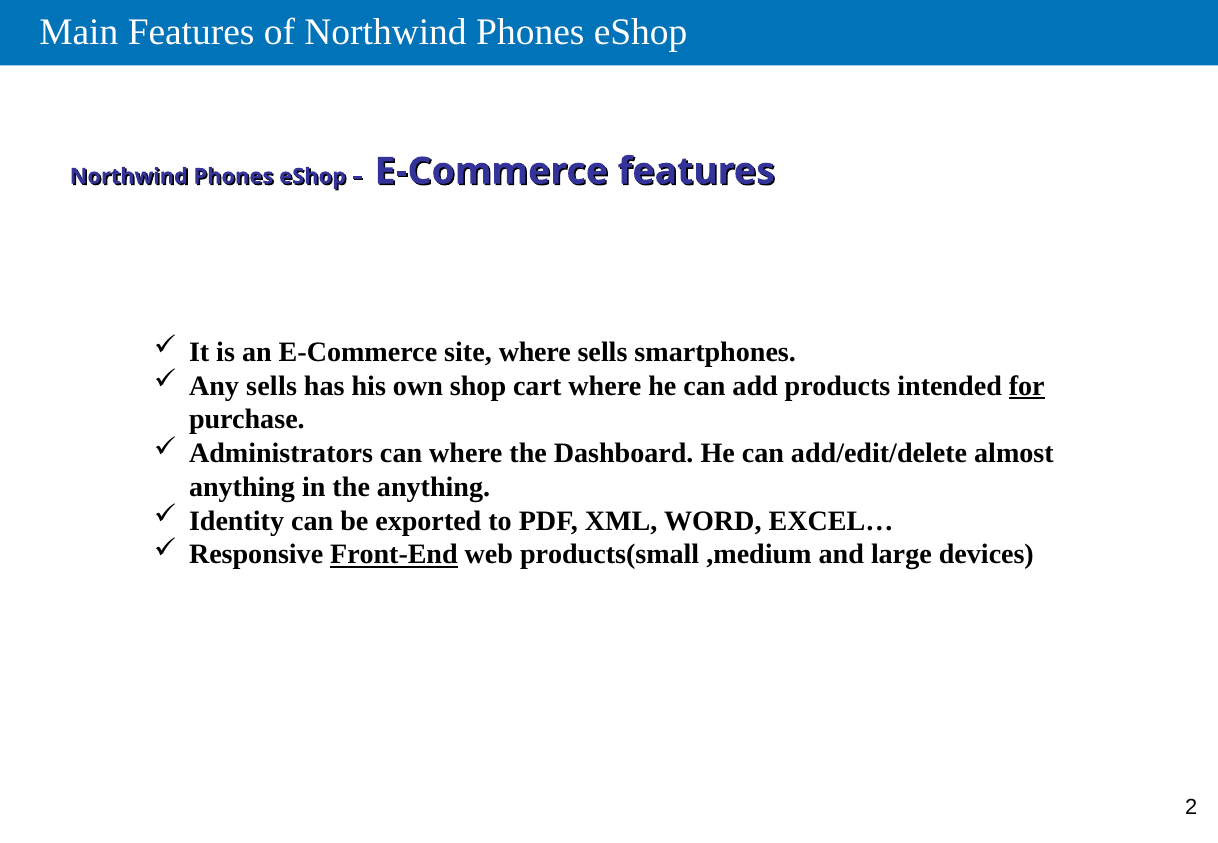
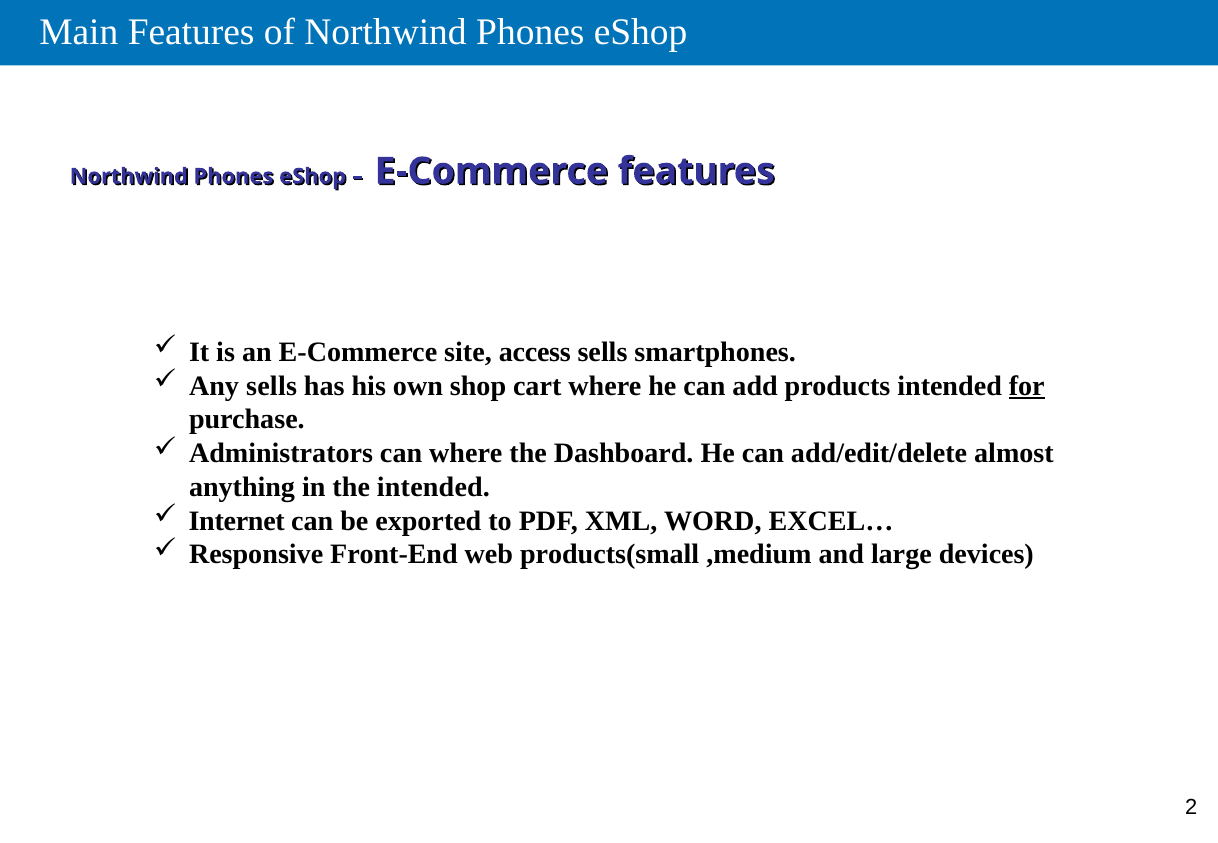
site where: where -> access (535, 352)
the anything: anything -> intended (433, 487)
Identity: Identity -> Internet (237, 521)
Front-End underline: present -> none (394, 555)
